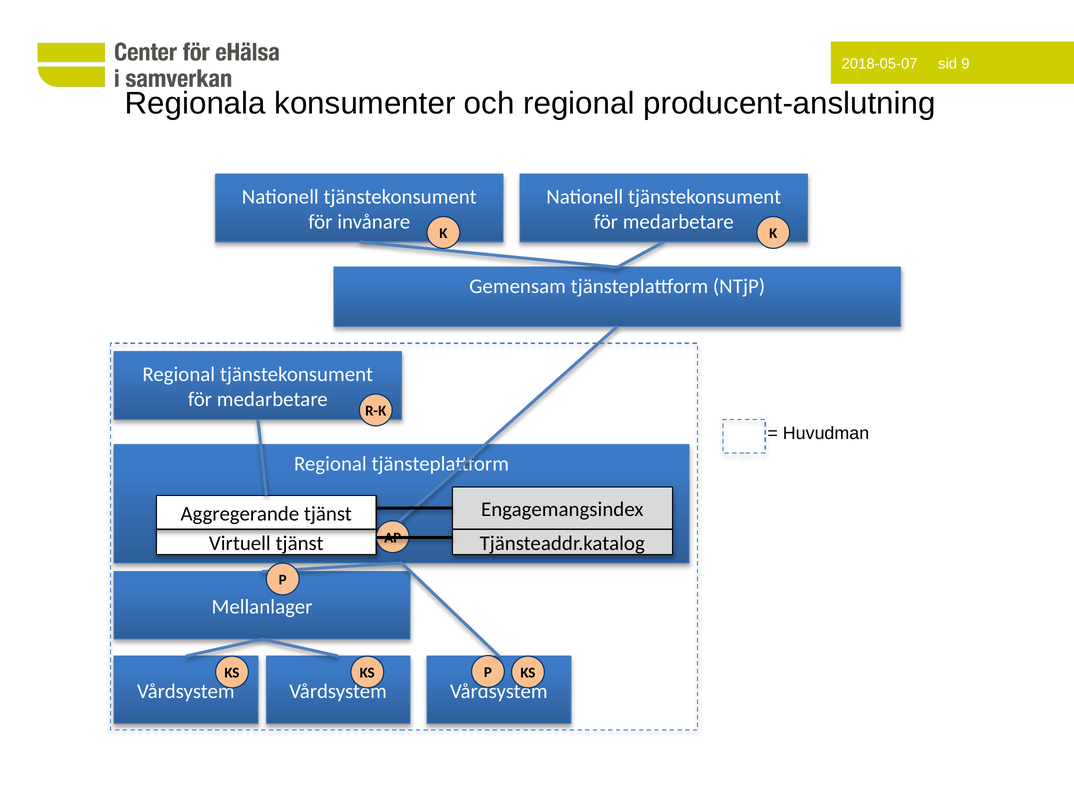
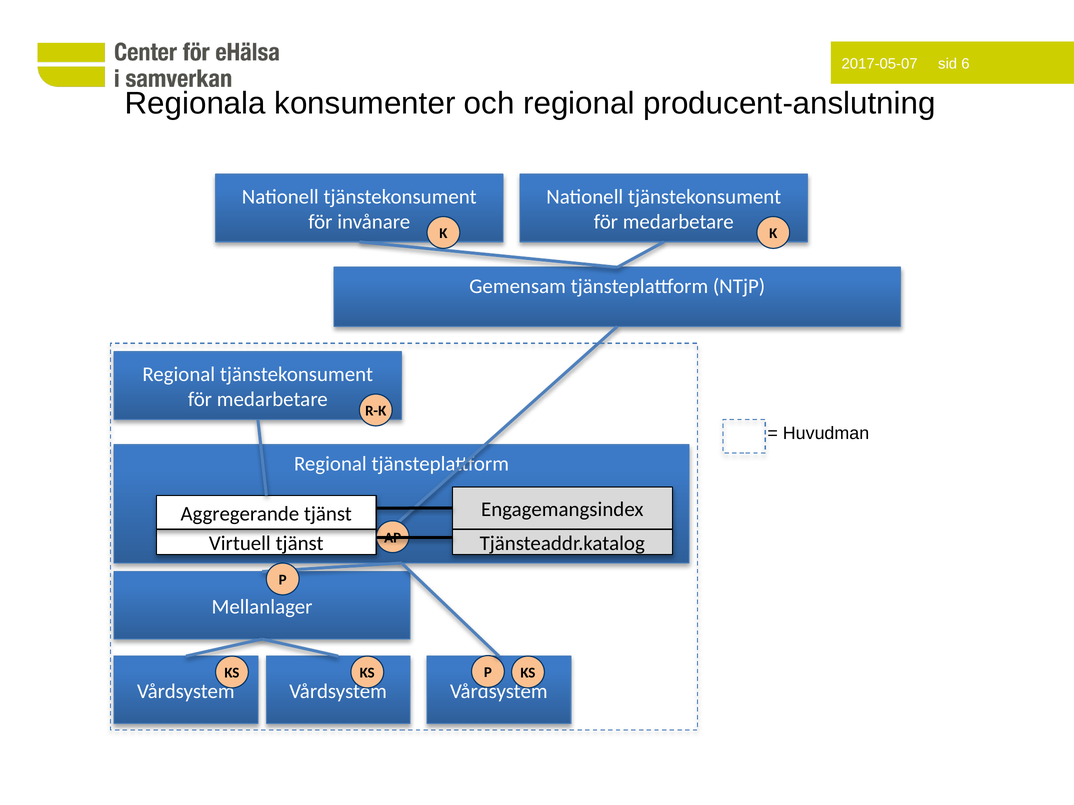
2018-05-07: 2018-05-07 -> 2017-05-07 (880, 64)
9: 9 -> 6 (966, 64)
